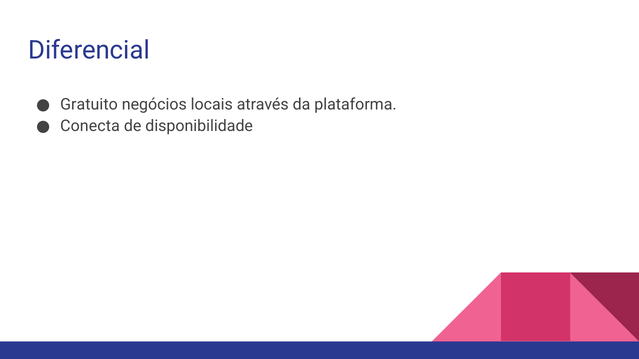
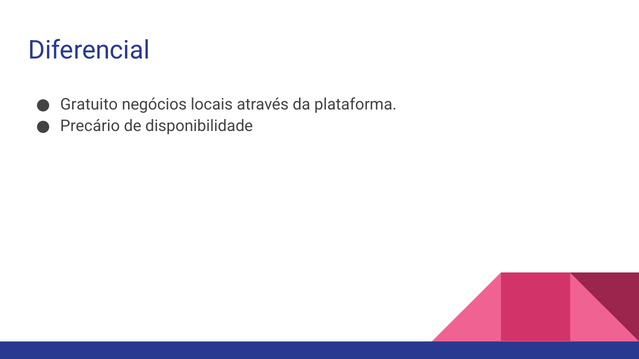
Conecta: Conecta -> Precário (90, 126)
